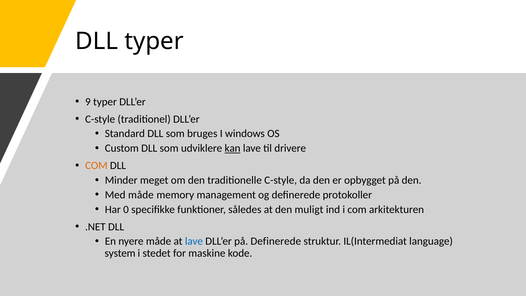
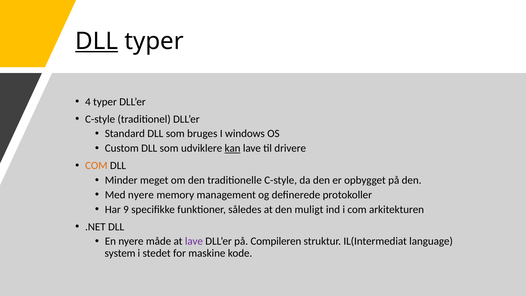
DLL underline: none -> present (97, 41)
9: 9 -> 4 (88, 102)
Med måde: måde -> nyere (141, 195)
0: 0 -> 9 (126, 209)
lave colour: blue -> purple (194, 241)
på Definerede: Definerede -> Compileren (276, 241)
